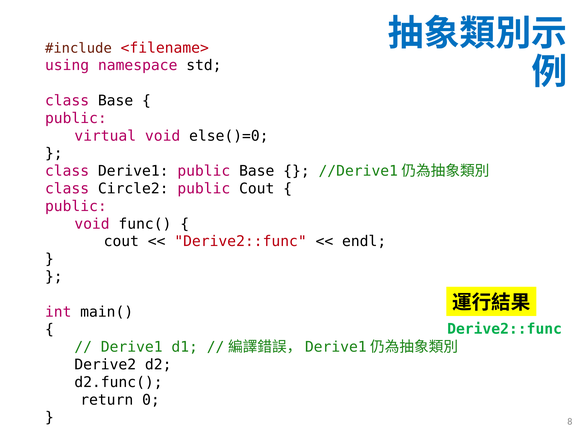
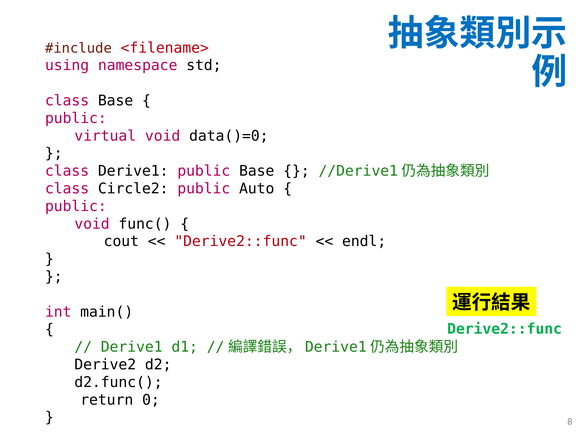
else()=0: else()=0 -> data()=0 (229, 136)
public Cout: Cout -> Auto (257, 189)
